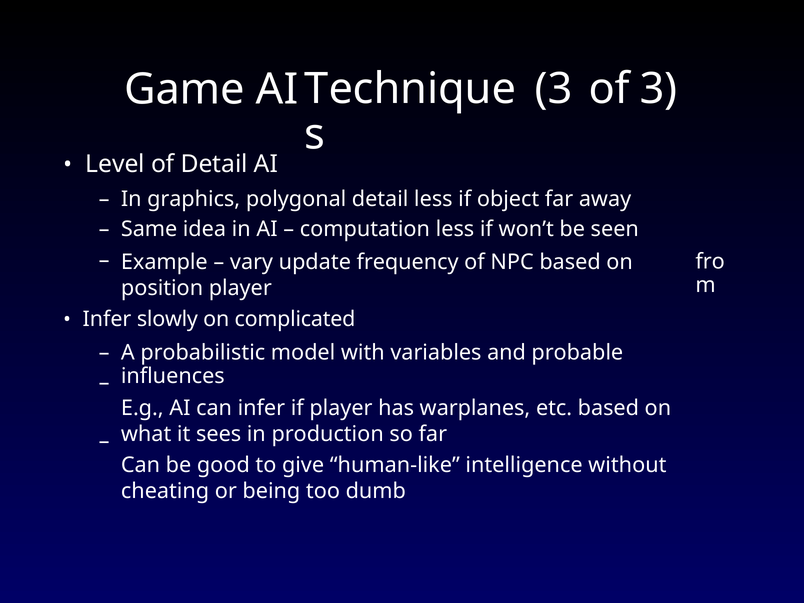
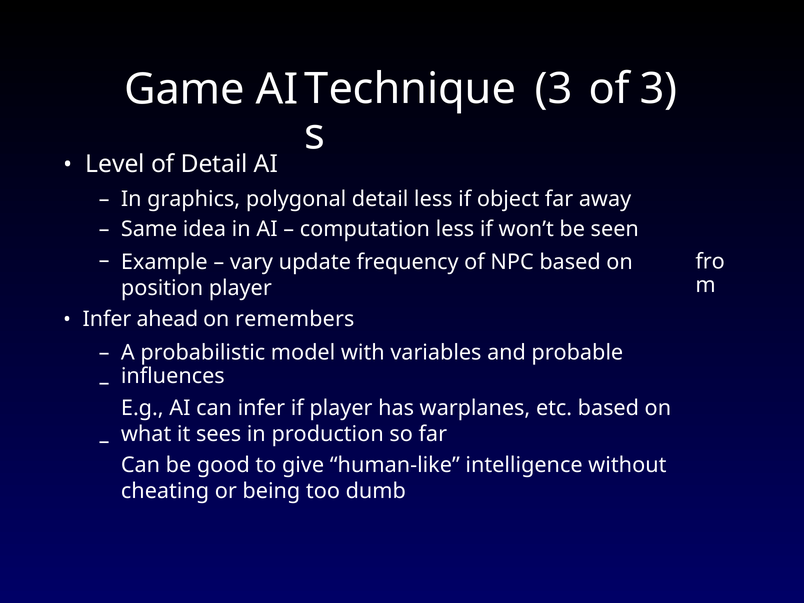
slowly: slowly -> ahead (167, 319)
complicated: complicated -> remembers (295, 319)
